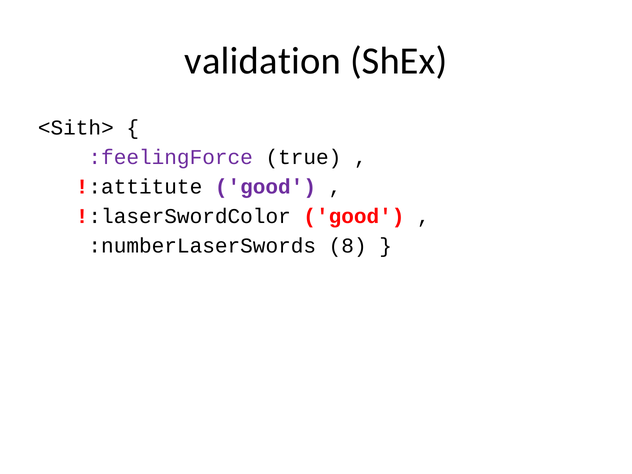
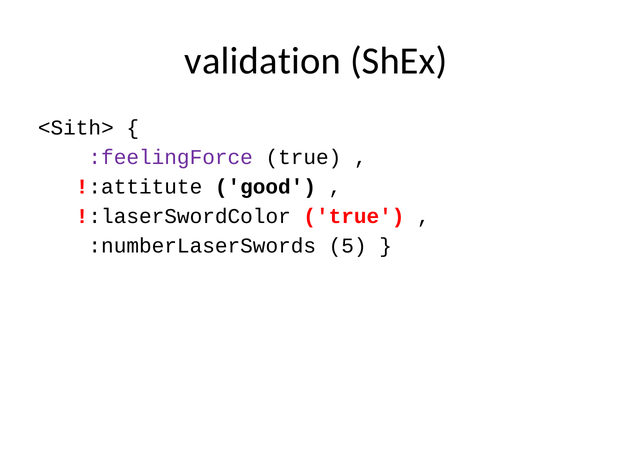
good colour: purple -> black (265, 187)
!:laserSwordColor good: good -> true (354, 216)
8: 8 -> 5 (348, 246)
